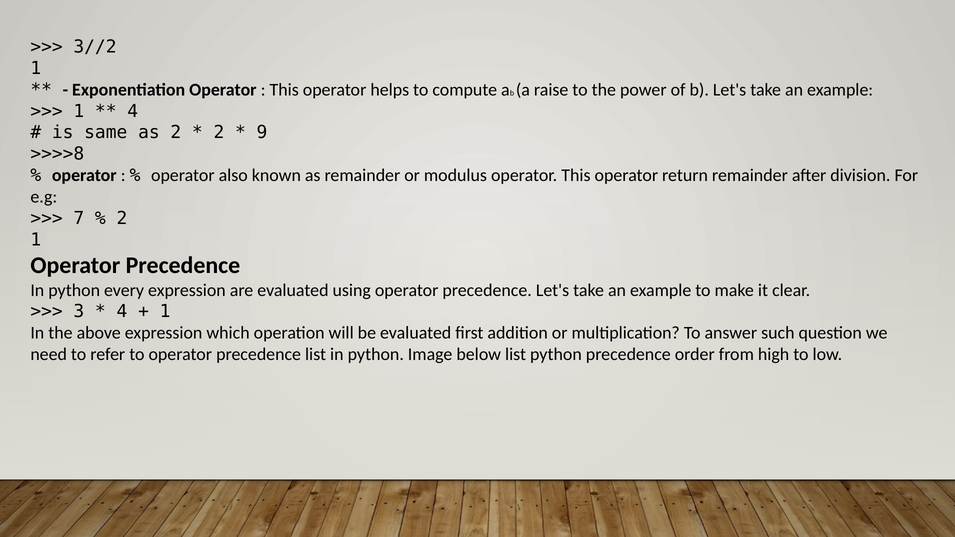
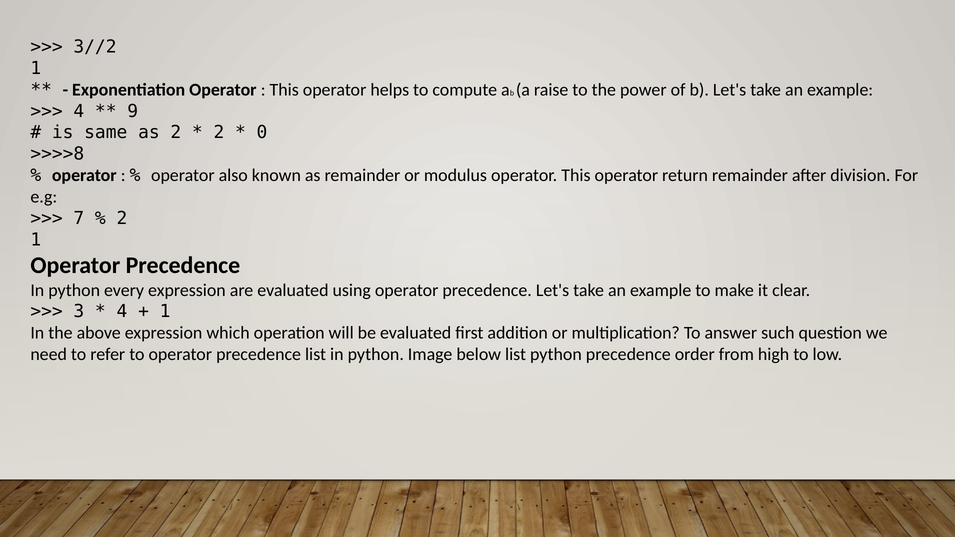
1: 1 -> 4 (79, 111)
4: 4 -> 9 (133, 111)
9: 9 -> 0 (262, 133)
